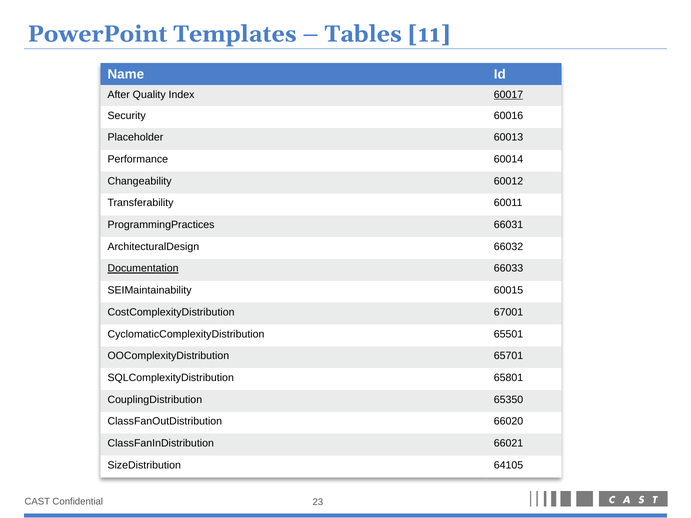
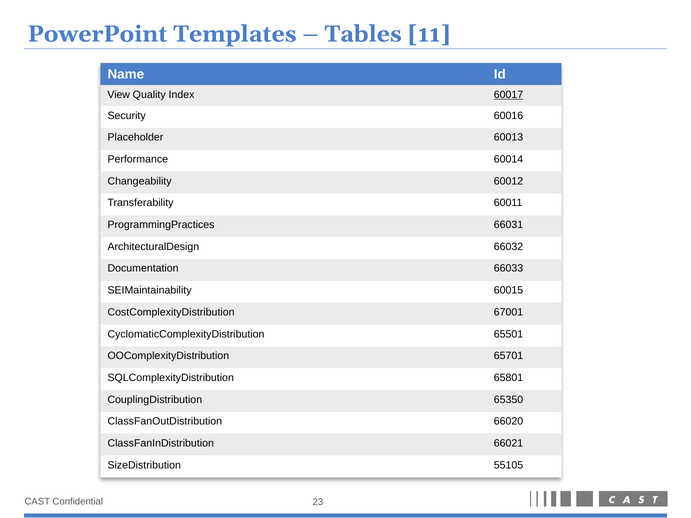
After: After -> View (119, 95)
Documentation underline: present -> none (143, 269)
64105: 64105 -> 55105 (509, 465)
